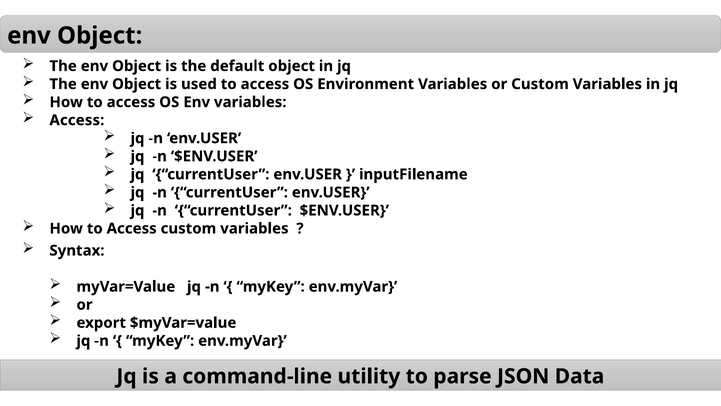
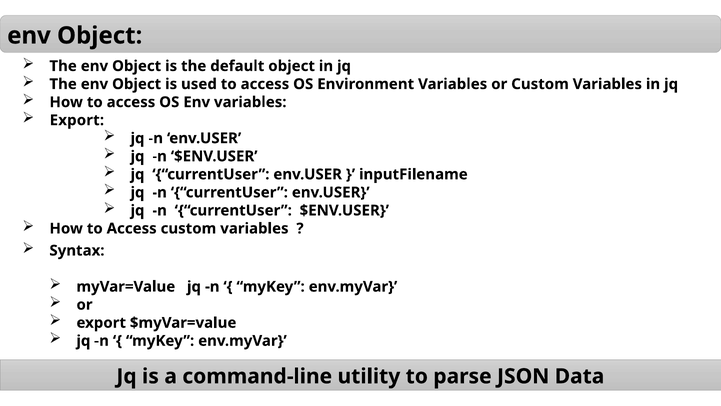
Access: Access -> Export (77, 120)
